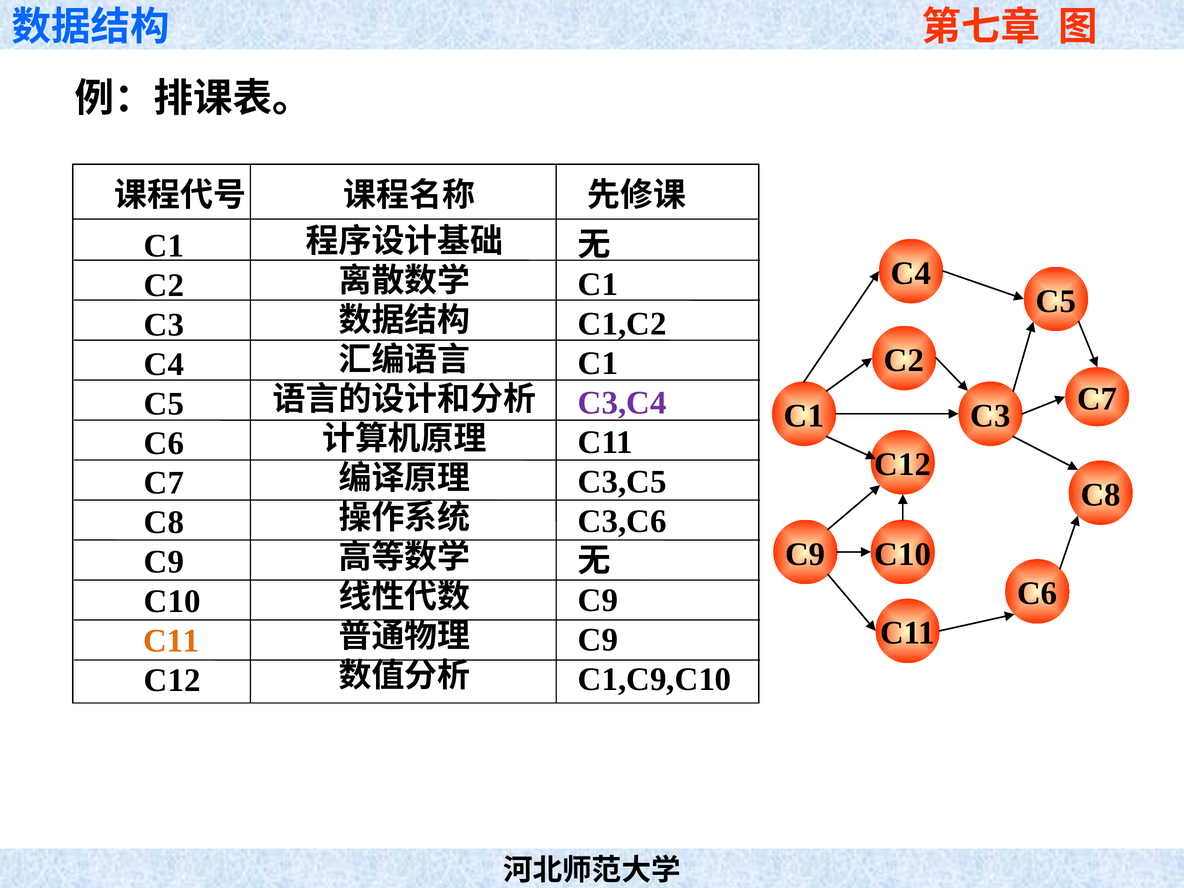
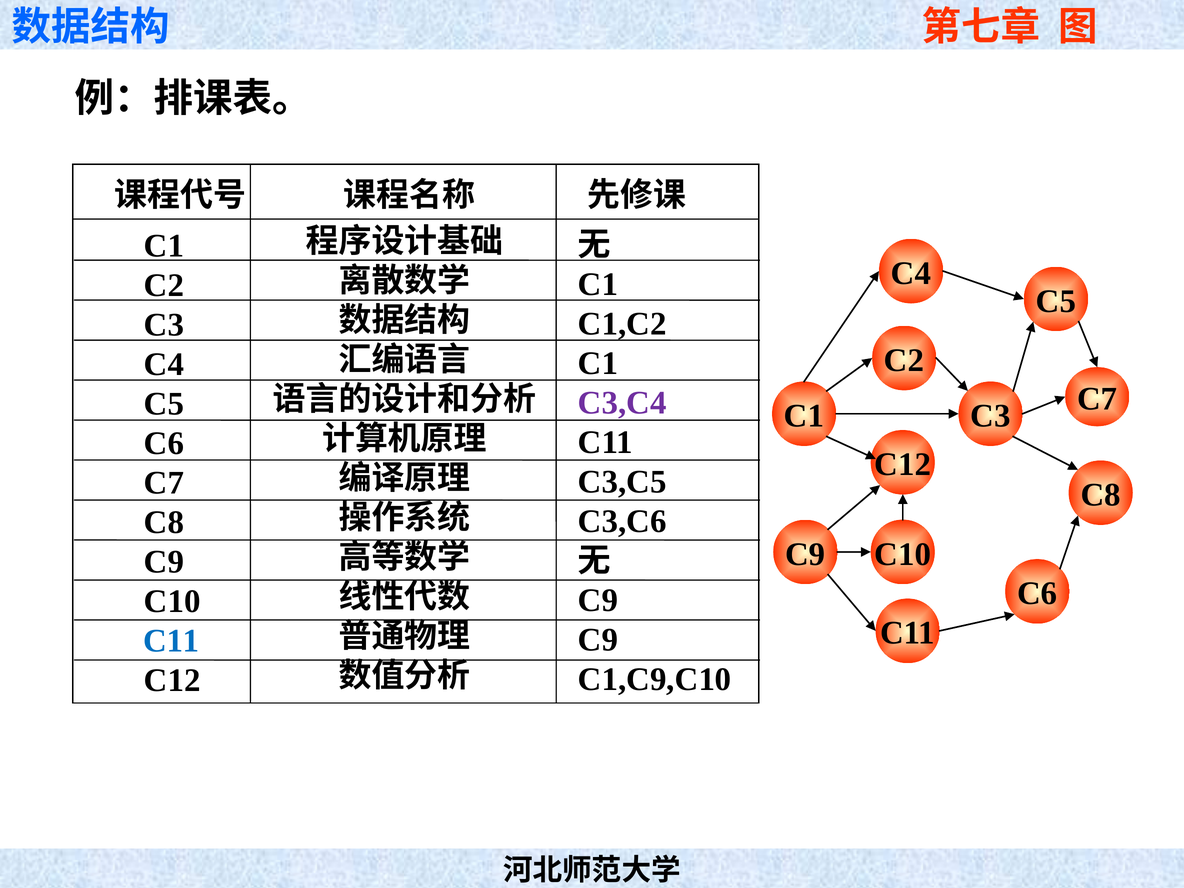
C11 colour: orange -> blue (171, 641)
